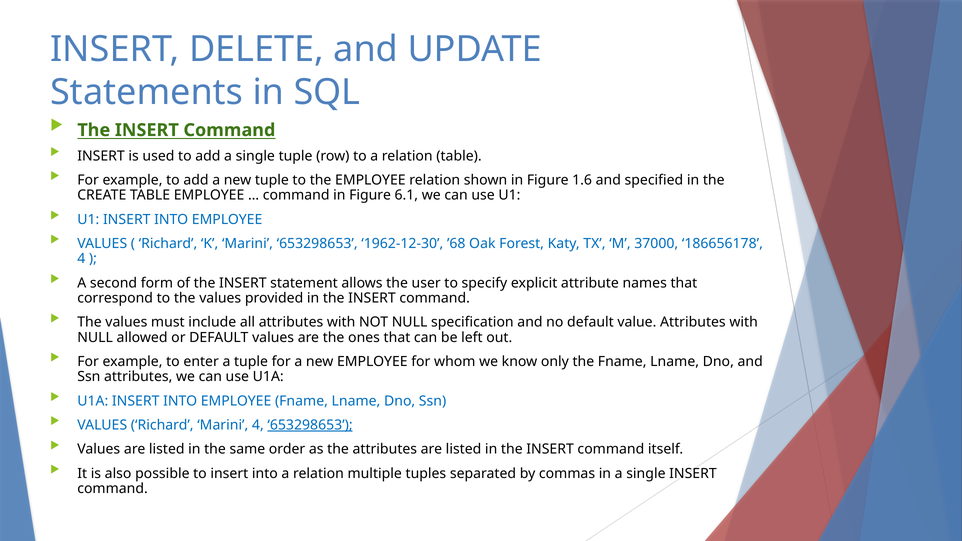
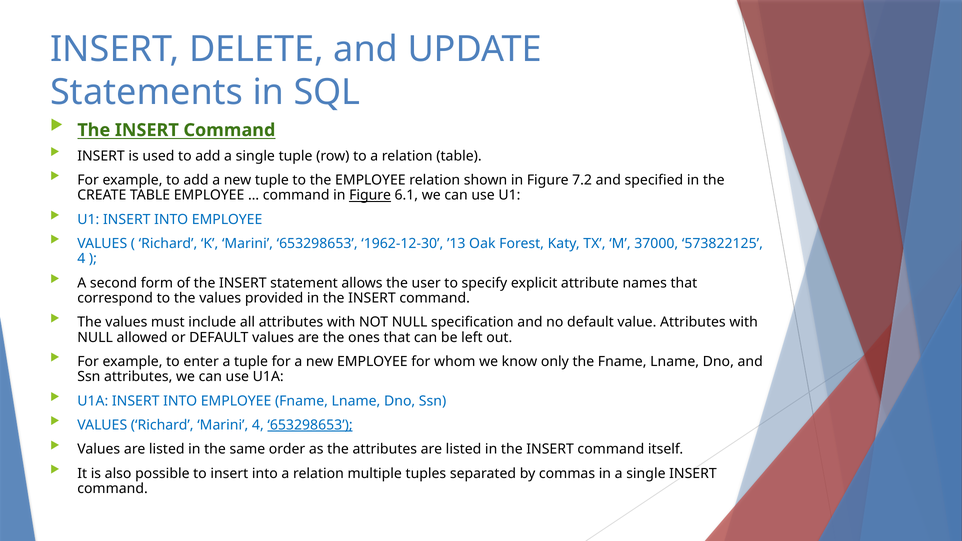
1.6: 1.6 -> 7.2 (582, 180)
Figure underline: none -> present (370, 195)
’68: ’68 -> ’13 (456, 244)
186656178: 186656178 -> 573822125 (722, 244)
